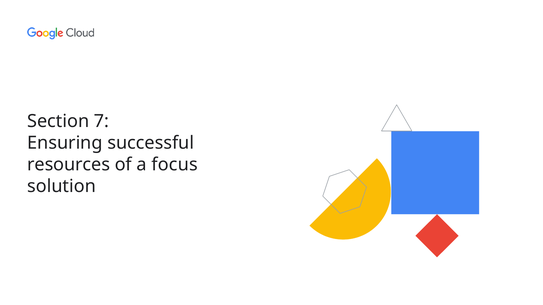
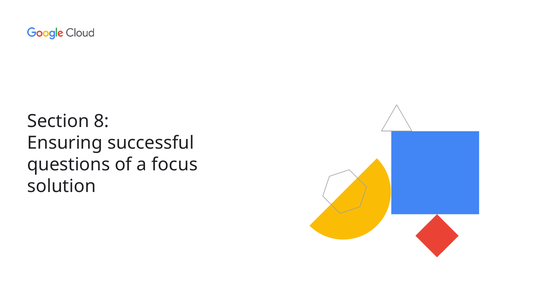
7: 7 -> 8 (102, 121)
resources: resources -> questions (69, 165)
